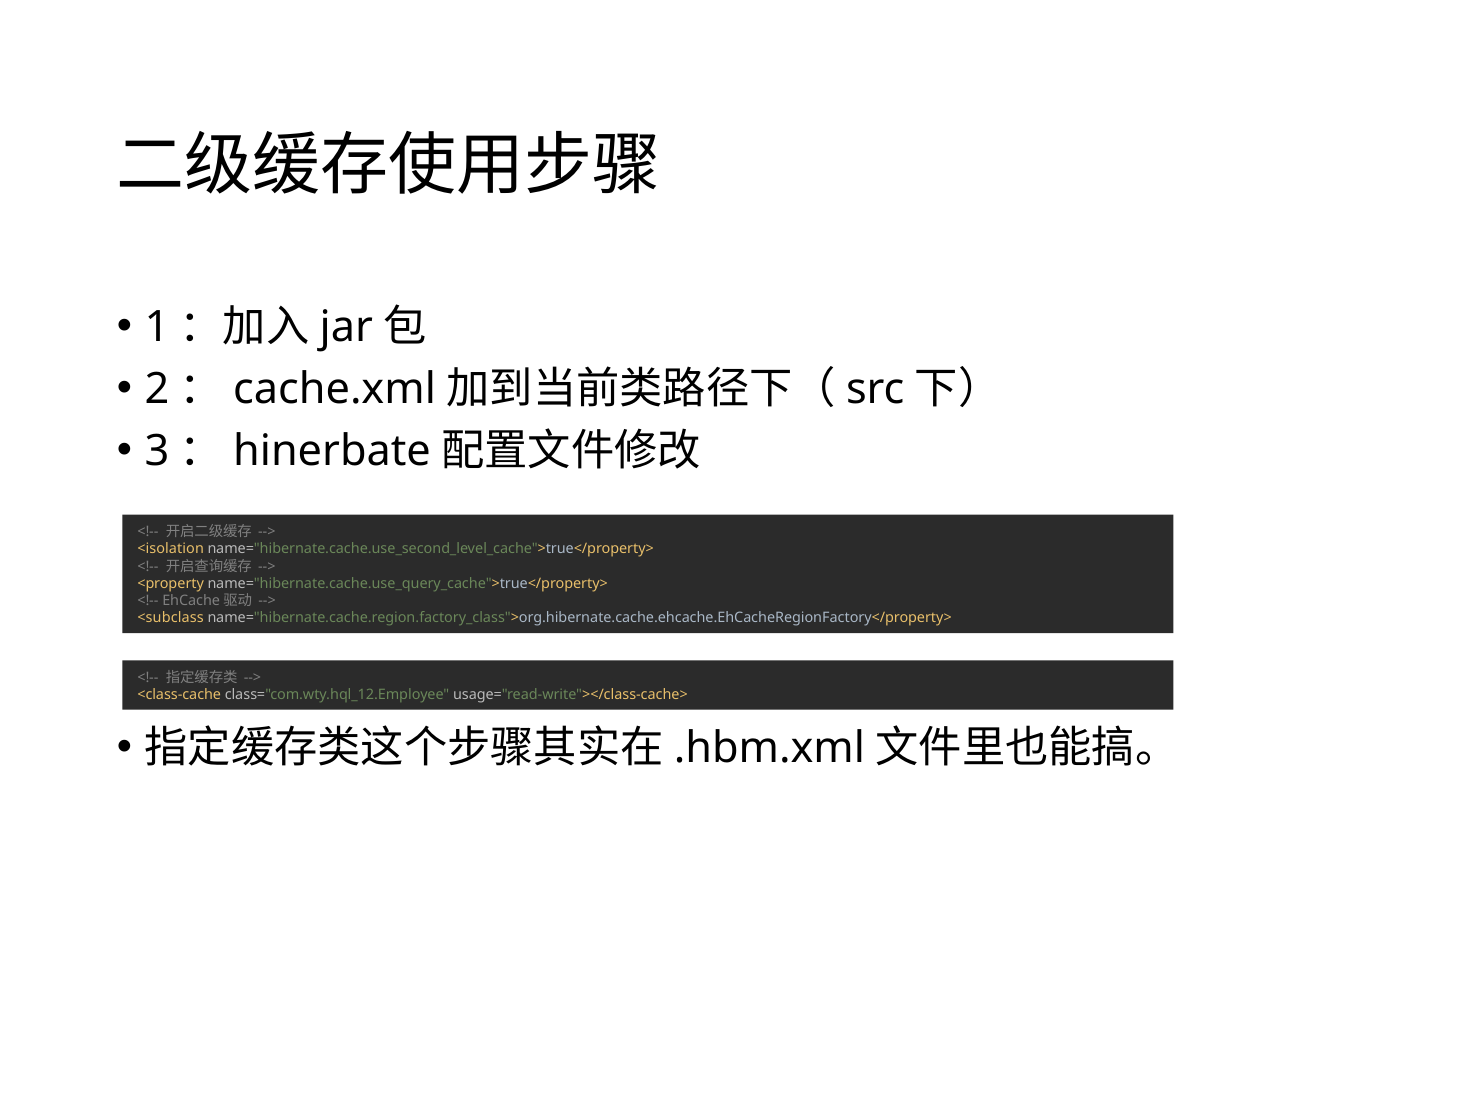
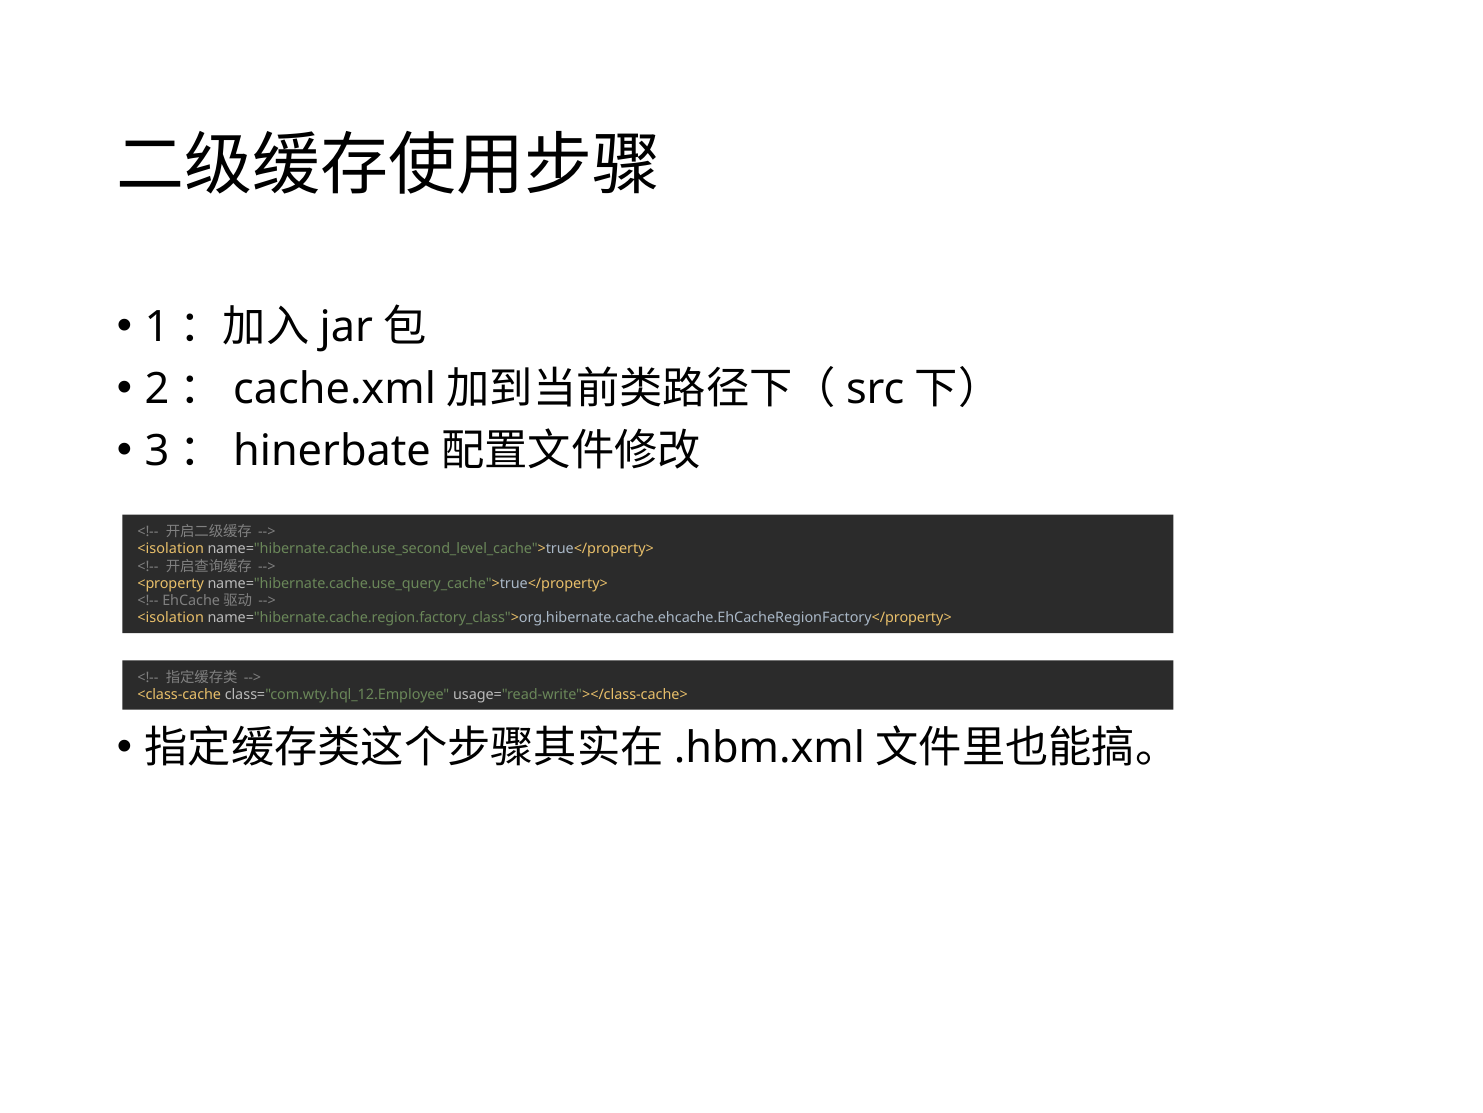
<subclass: <subclass -> <isolation (171, 618)
